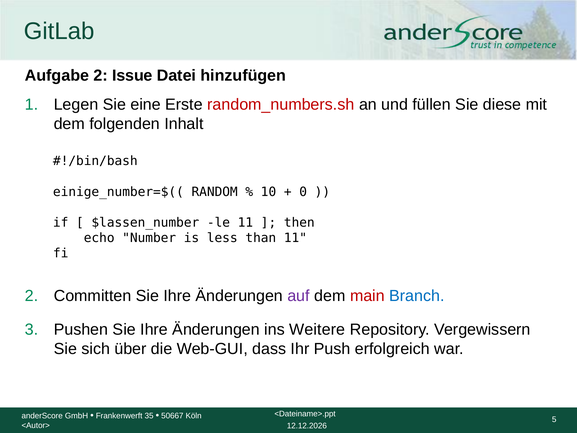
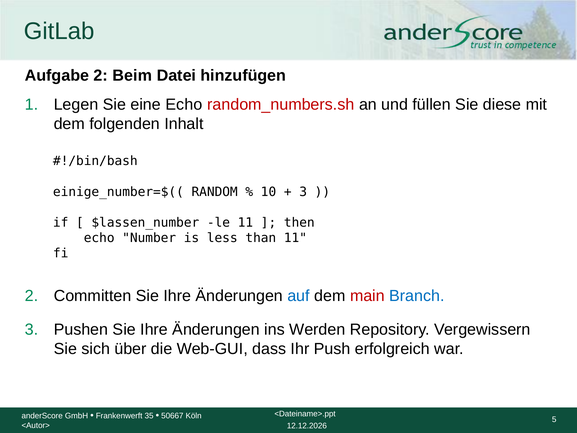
Issue: Issue -> Beim (132, 76)
eine Erste: Erste -> Echo (184, 104)
0: 0 -> 3 (303, 192)
auf colour: purple -> blue (299, 296)
Weitere: Weitere -> Werden (317, 329)
